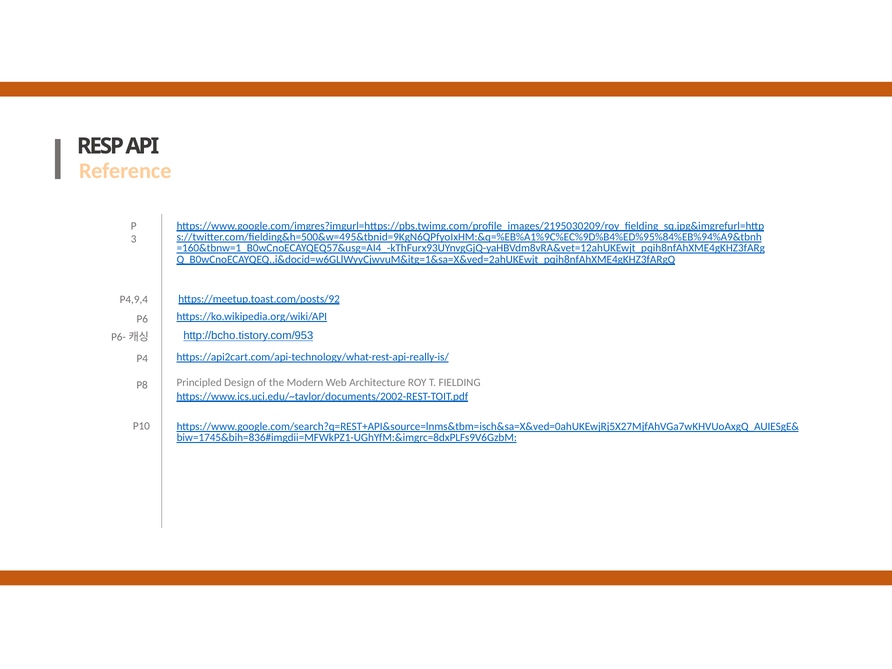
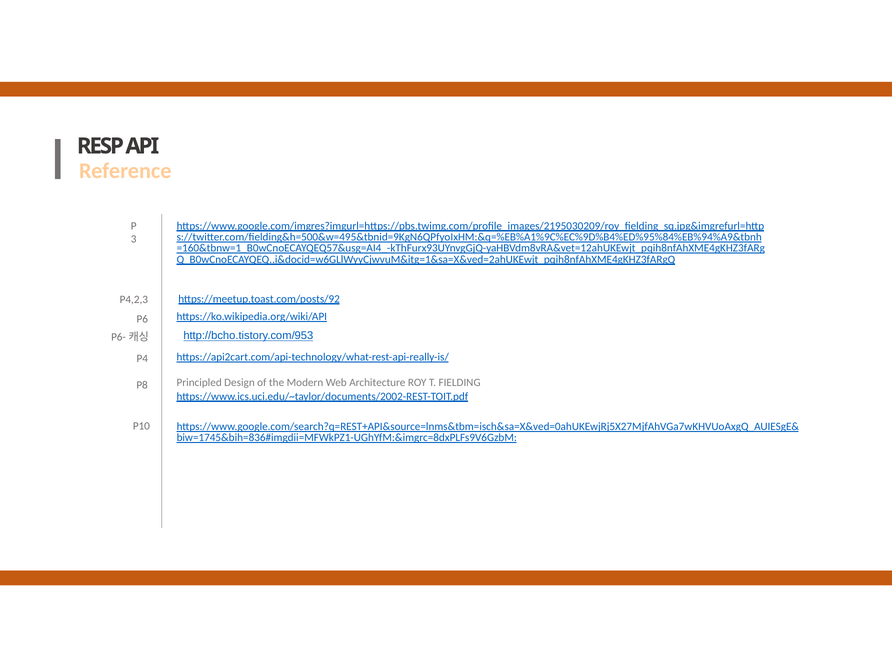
P4,9,4: P4,9,4 -> P4,2,3 (134, 300)
